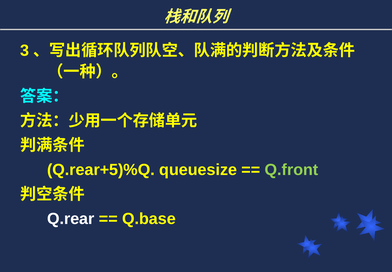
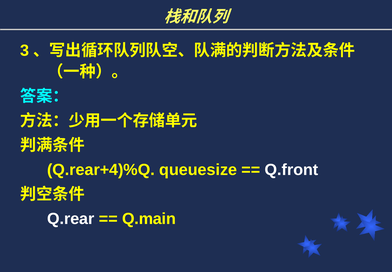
Q.rear+5)%Q: Q.rear+5)%Q -> Q.rear+4)%Q (101, 169)
Q.front colour: light green -> white (292, 169)
Q.base: Q.base -> Q.main (149, 218)
